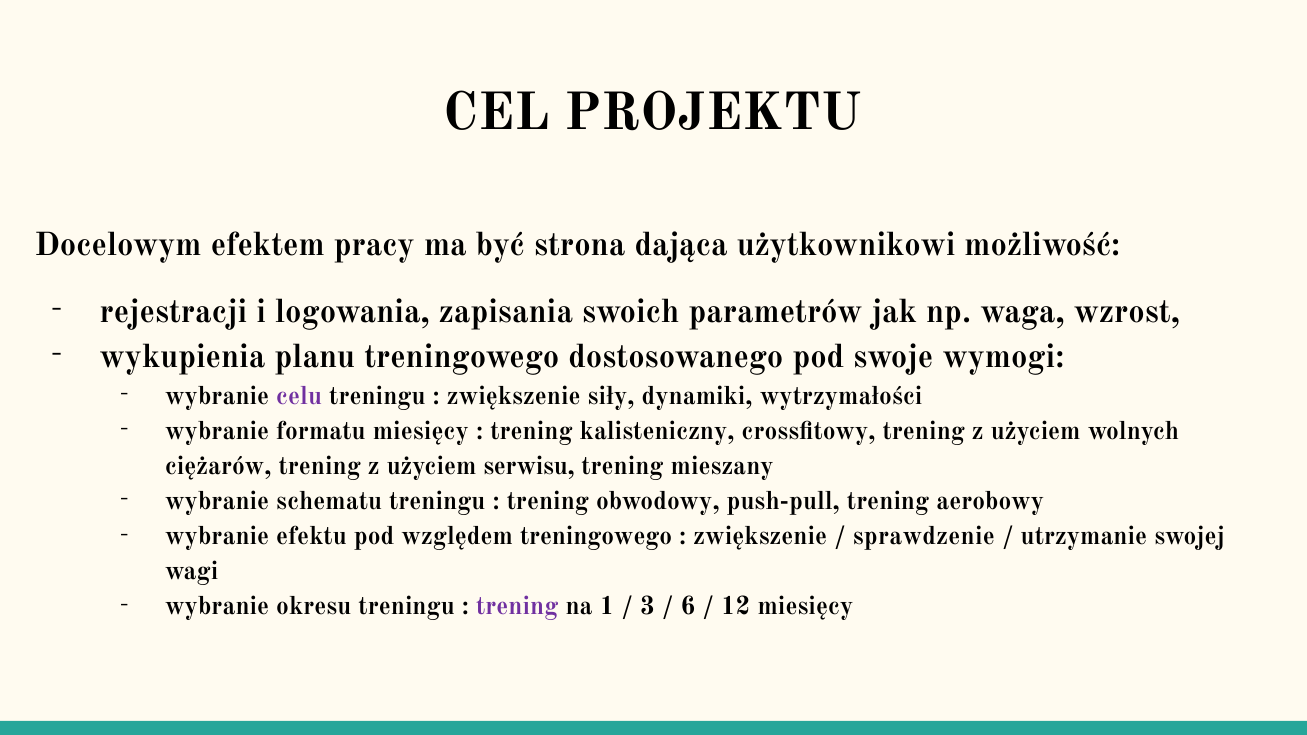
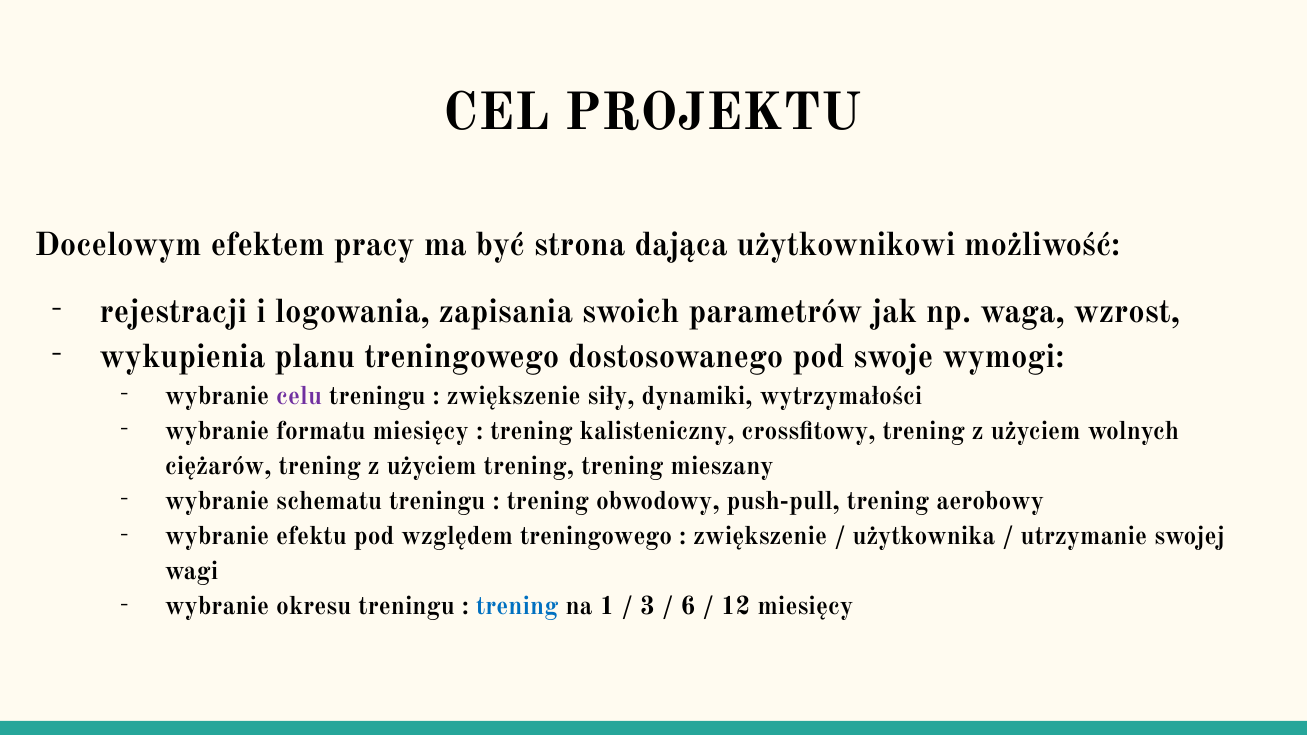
użyciem serwisu: serwisu -> trening (529, 466)
sprawdzenie: sprawdzenie -> użytkownika (924, 536)
trening colour: purple -> blue (517, 607)
